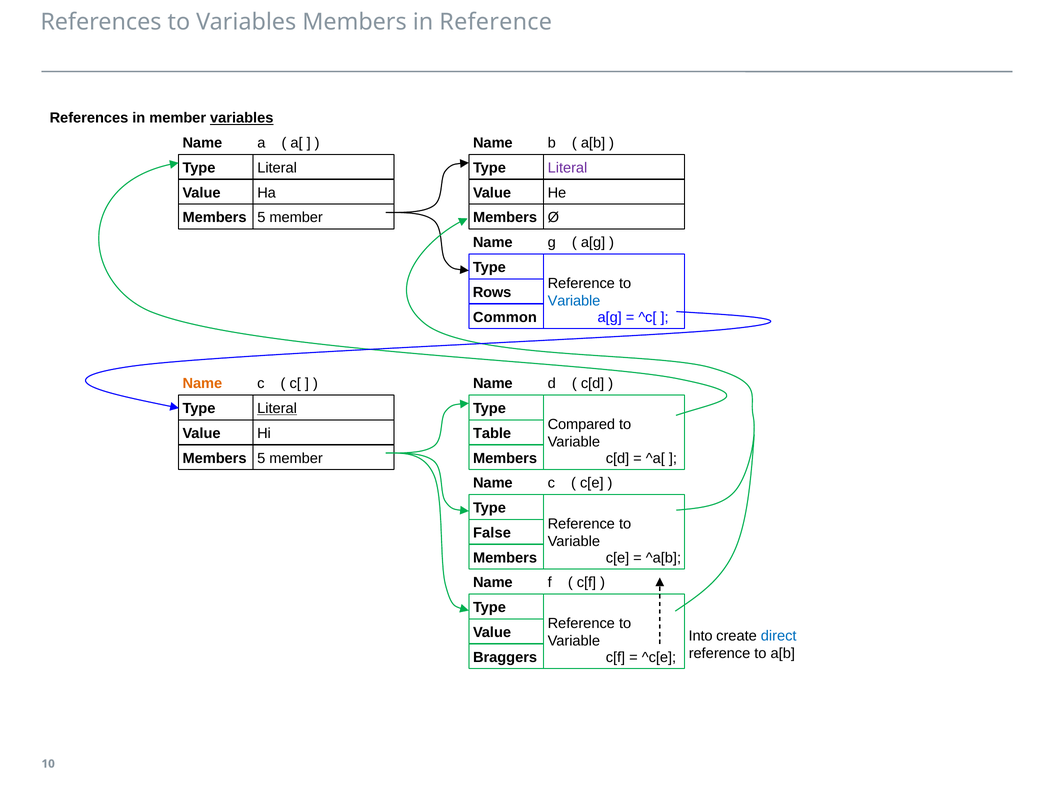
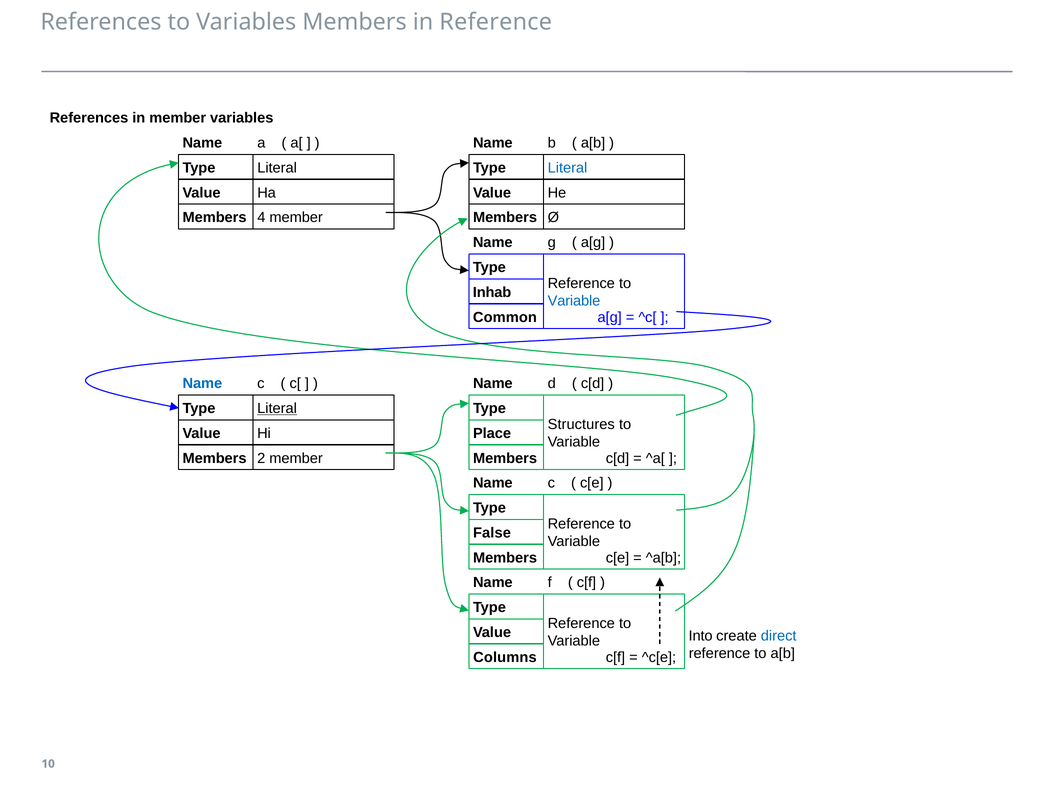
variables underline: present -> none (242, 118)
Literal colour: purple -> blue (568, 168)
5: 5 -> 4 (261, 218)
Rows: Rows -> Inhab (492, 292)
Name colour: orange -> blue (202, 384)
Compared: Compared -> Structures (581, 425)
Table: Table -> Place (492, 434)
5: 5 -> 2 (261, 458)
Braggers: Braggers -> Columns (505, 658)
